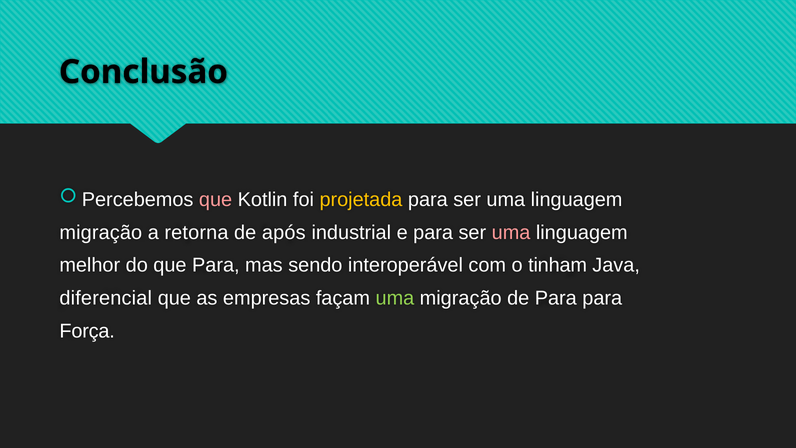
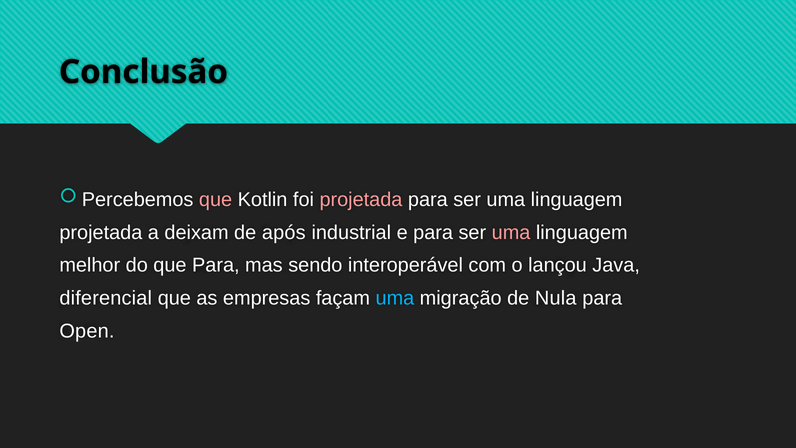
projetada colour: yellow -> pink (361, 200)
migração: migração -> projetada (101, 232)
retorna: retorna -> deixam (197, 232)
tinham: tinham -> lançou (557, 265)
uma colour: light green -> light blue (395, 298)
de Para: Para -> Nula (556, 298)
Força: Força -> Open (87, 331)
